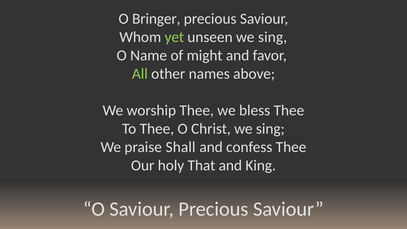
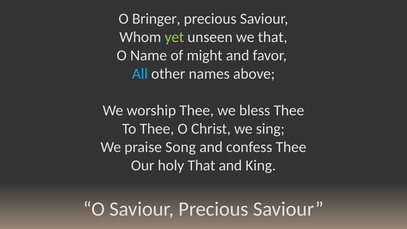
unseen we sing: sing -> that (273, 37)
All colour: light green -> light blue (140, 74)
Shall: Shall -> Song (181, 147)
